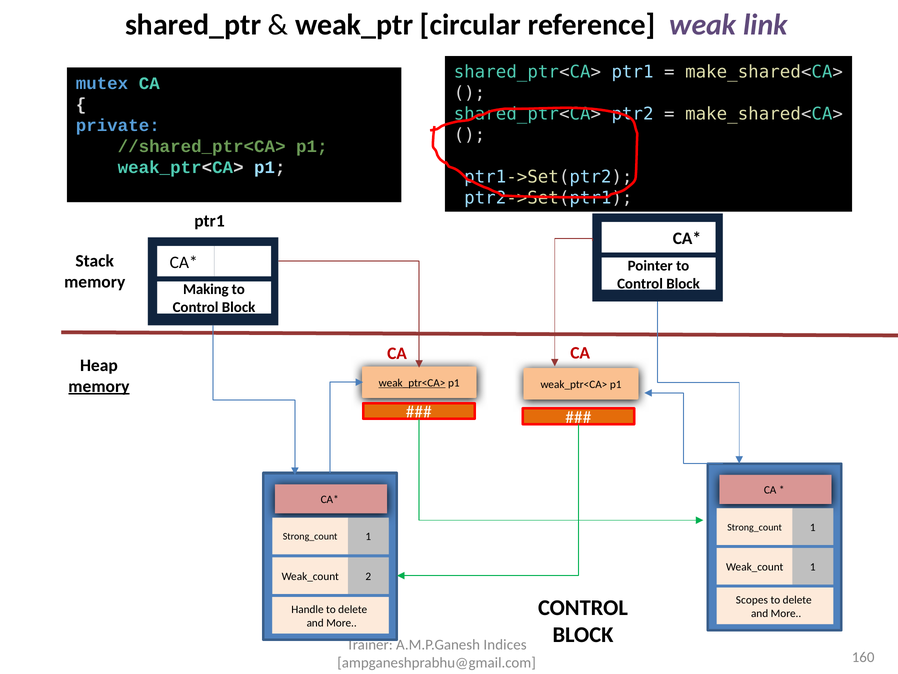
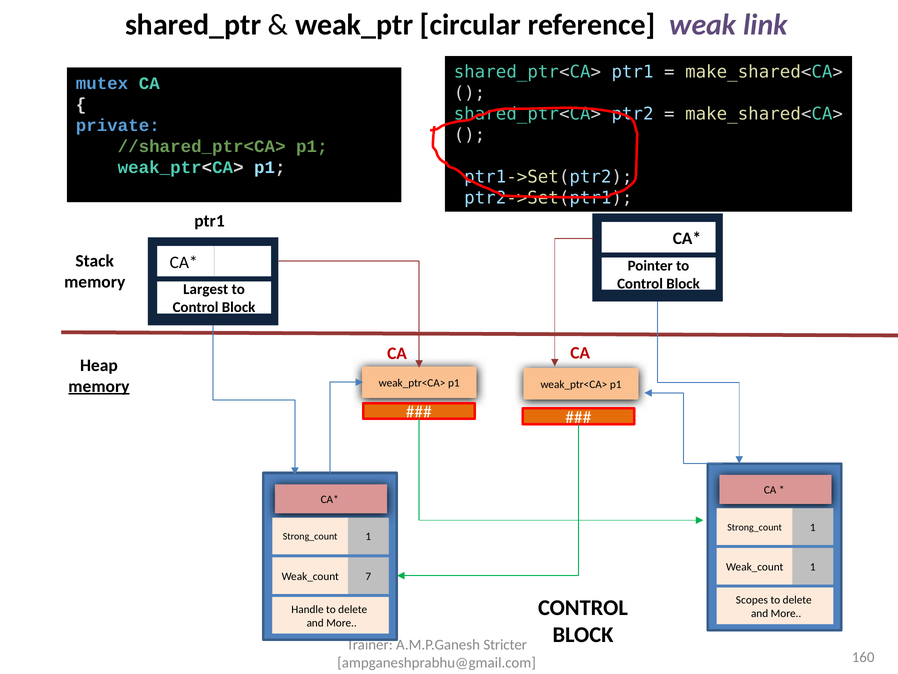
Making: Making -> Largest (206, 289)
weak_ptr<CA> underline: present -> none (412, 383)
2: 2 -> 7 (368, 576)
Indices: Indices -> Stricter (505, 644)
